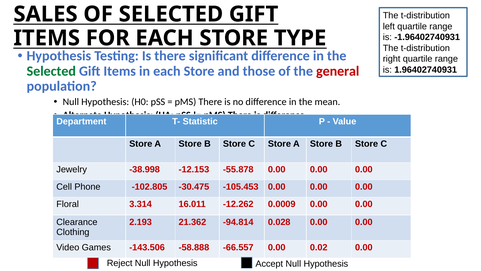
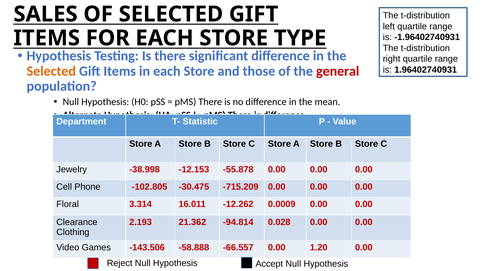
Selected colour: green -> orange (51, 71)
-105.453: -105.453 -> -715.209 (241, 186)
0.02: 0.02 -> 1.20 (319, 247)
